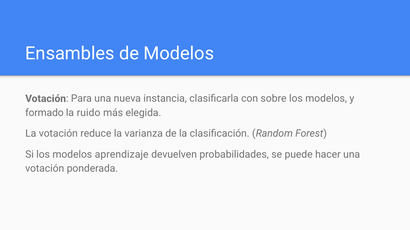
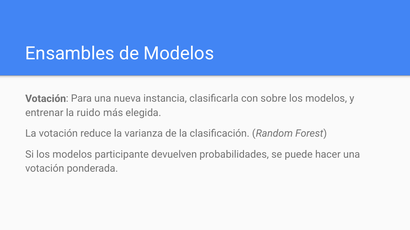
formado: formado -> entrenar (44, 113)
aprendizaje: aprendizaje -> participante (122, 155)
